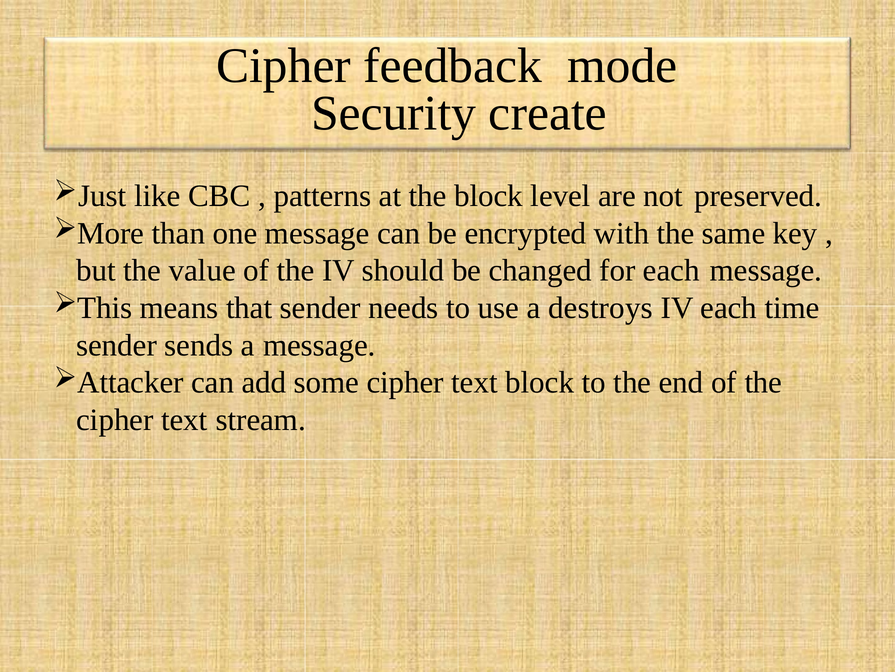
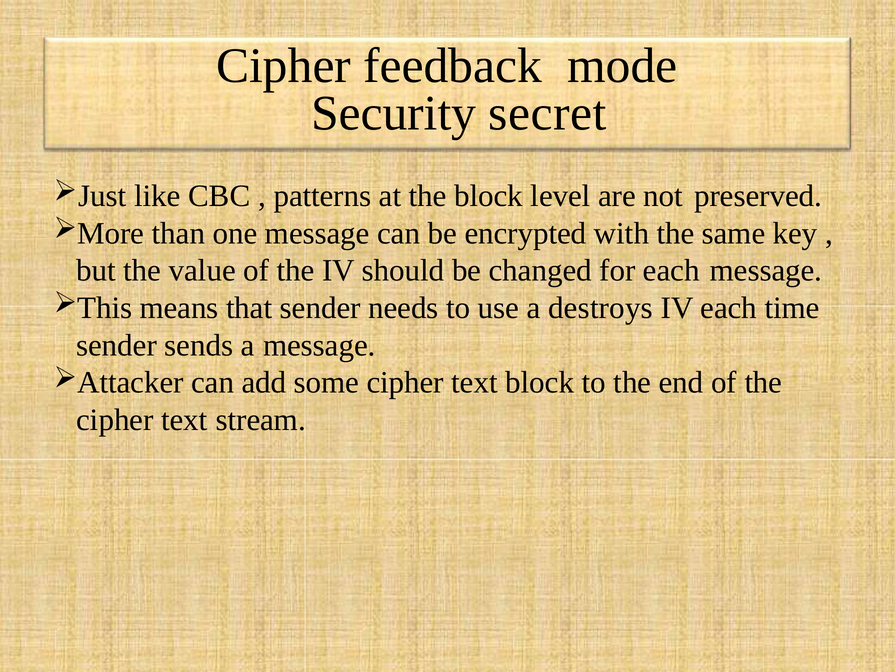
create: create -> secret (548, 113)
